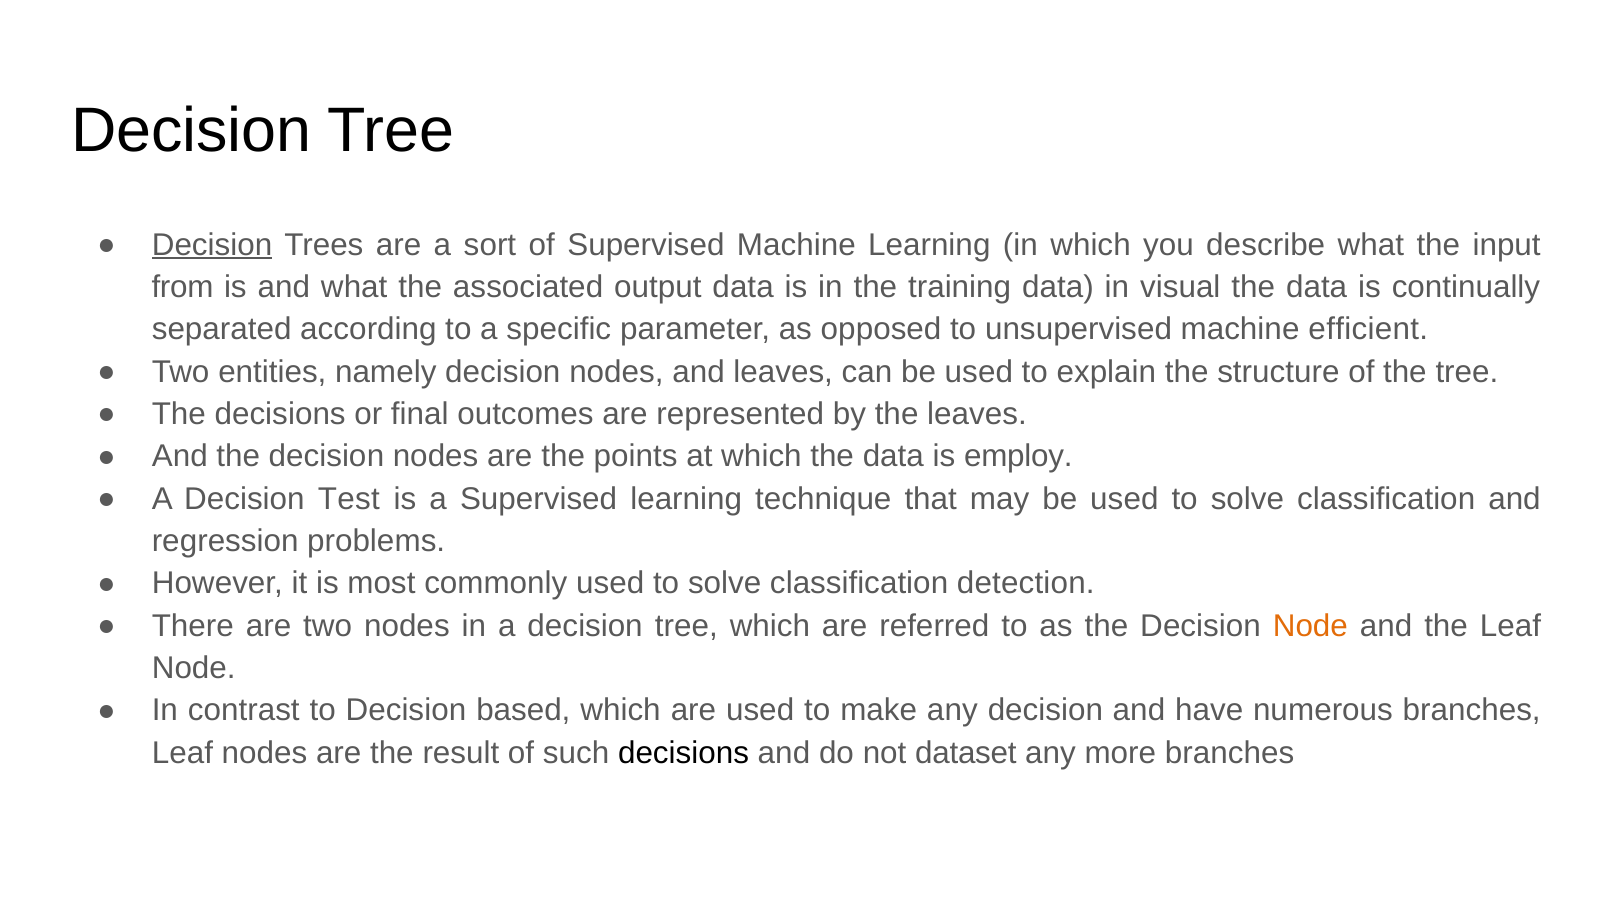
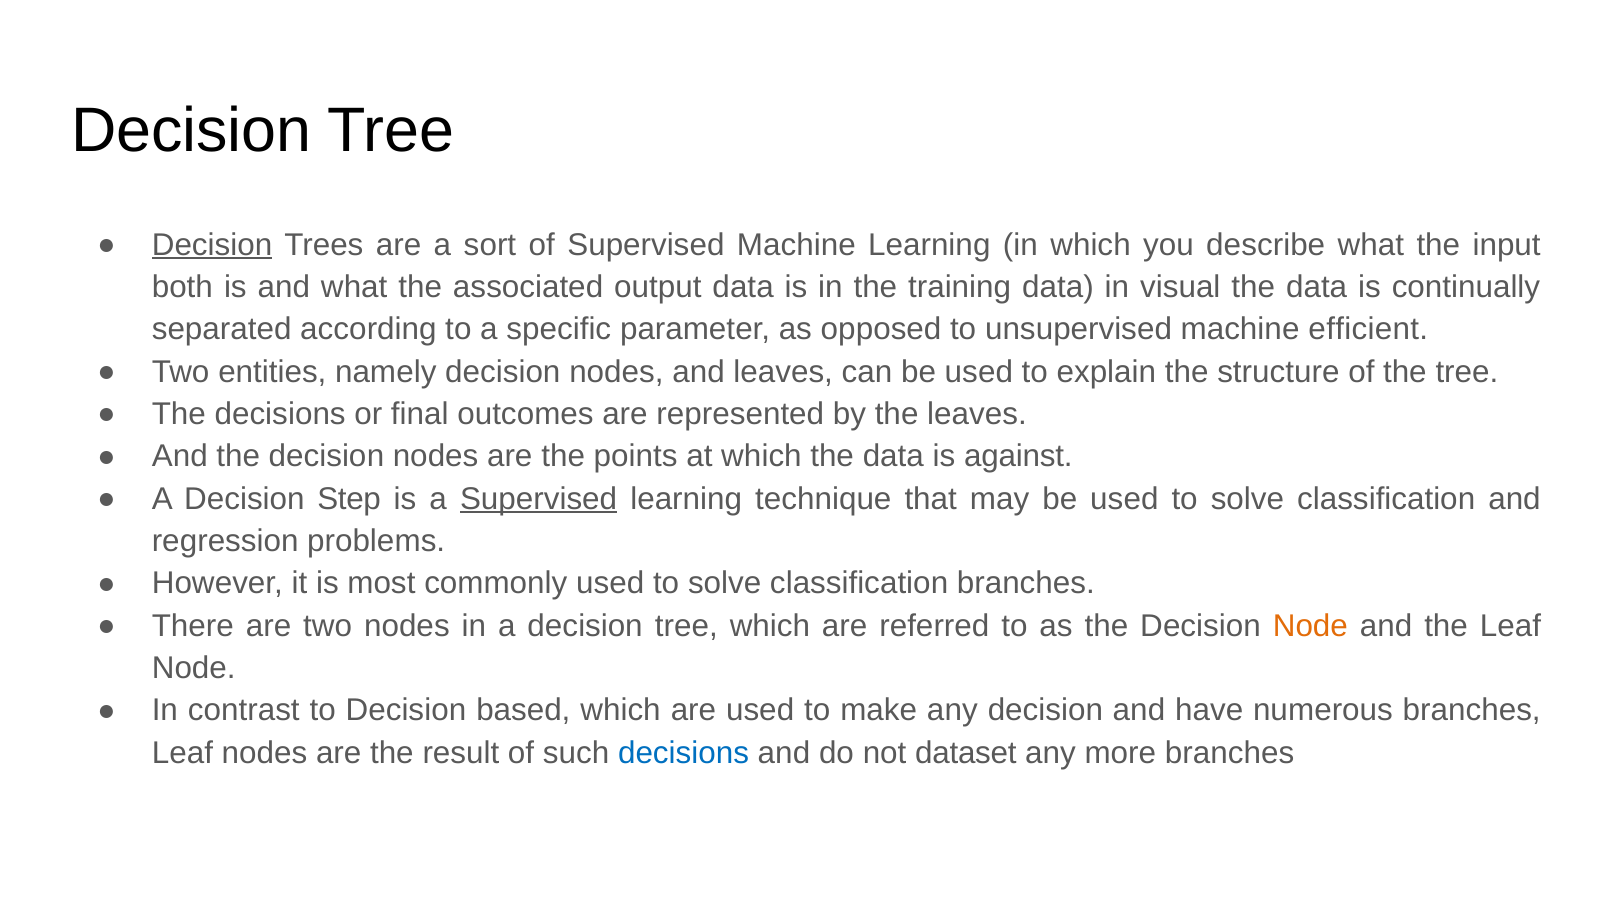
from: from -> both (182, 287)
employ: employ -> against (1018, 456)
Test: Test -> Step (349, 499)
Supervised underline: none -> present (539, 499)
classification detection: detection -> branches (1026, 583)
decisions colour: black -> blue (684, 753)
